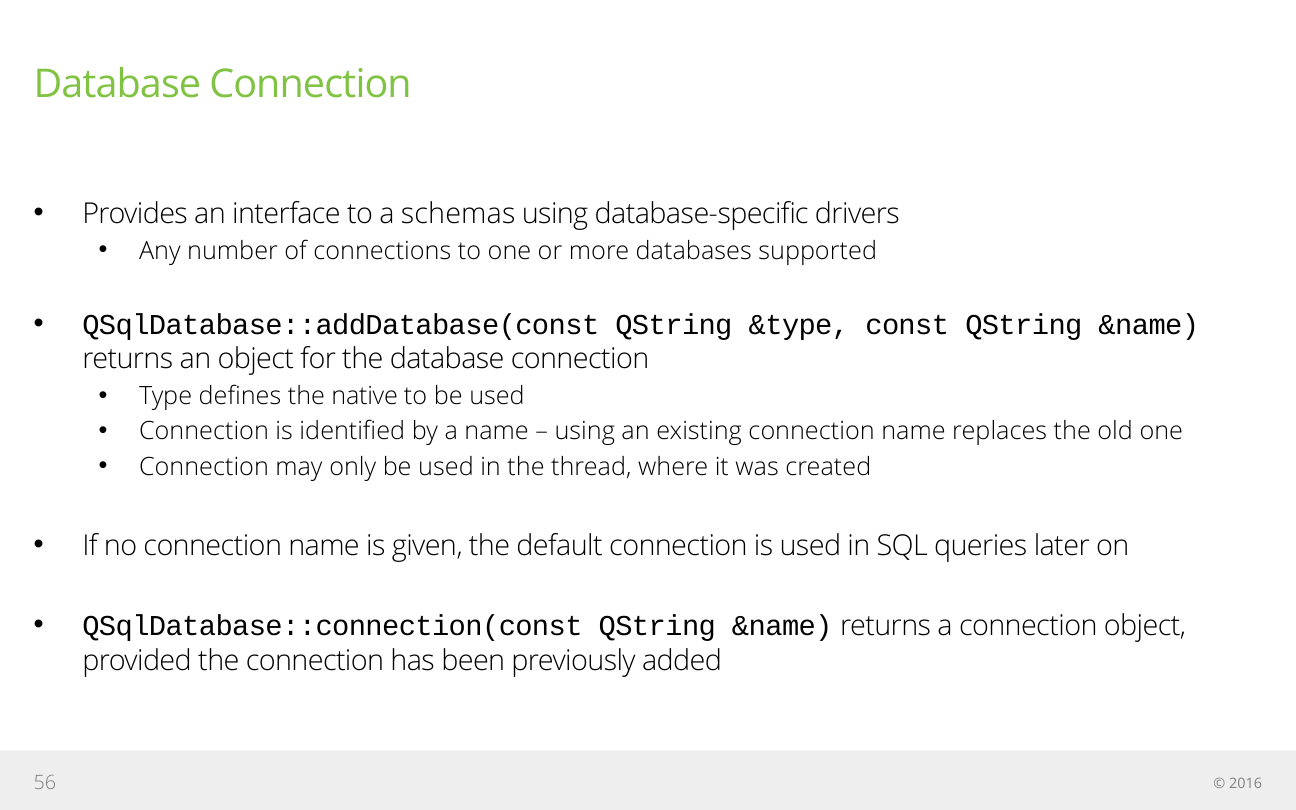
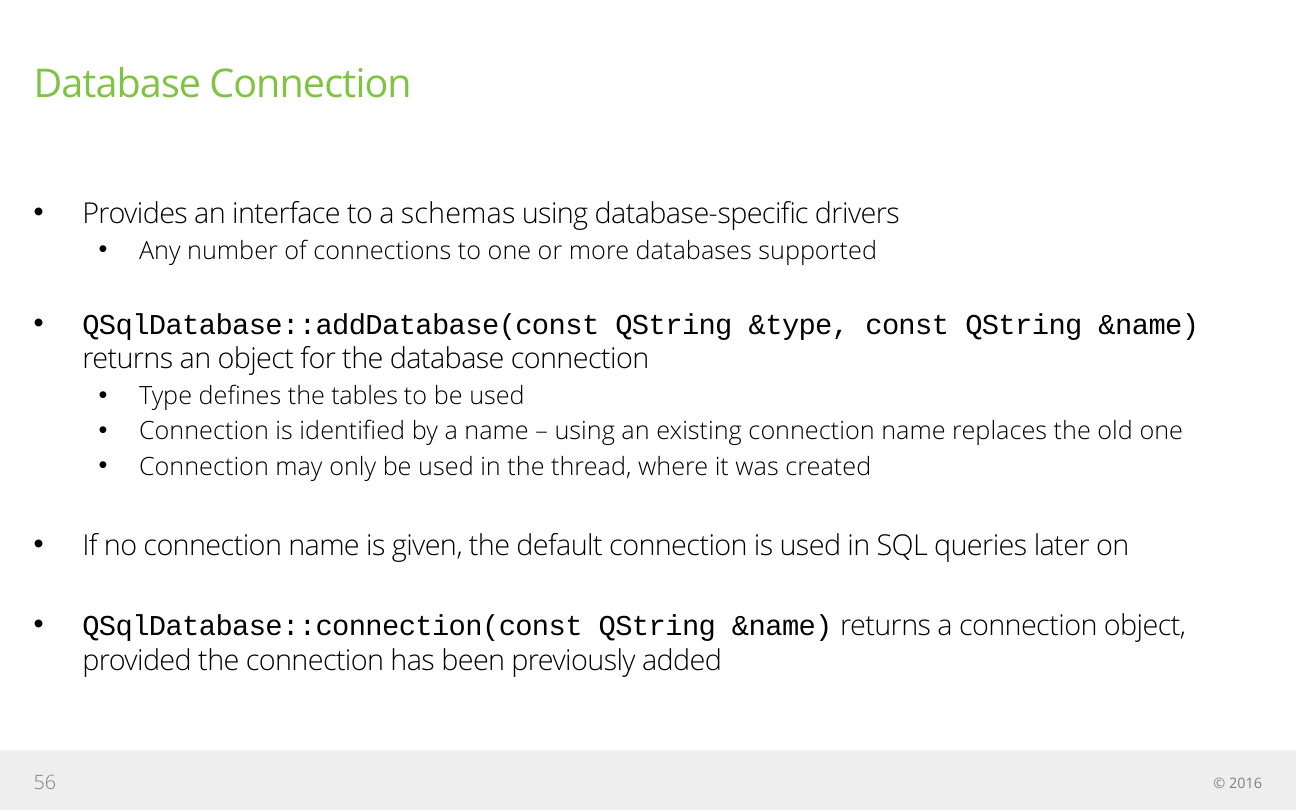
native: native -> tables (365, 396)
